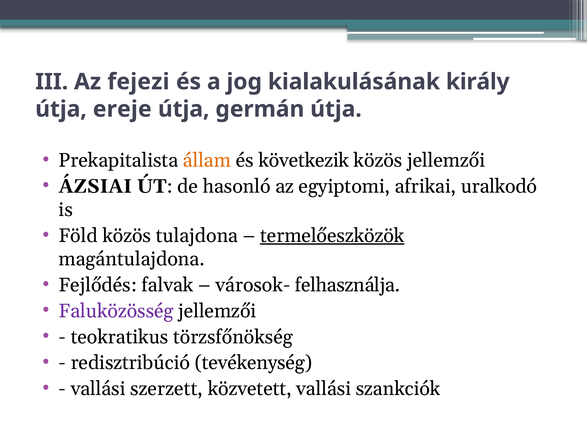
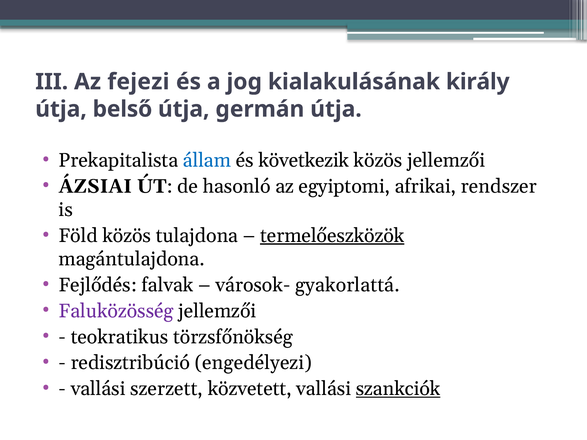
ereje: ereje -> belső (122, 109)
állam colour: orange -> blue (207, 160)
uralkodó: uralkodó -> rendszer (499, 186)
felhasználja: felhasználja -> gyakorlattá (347, 285)
tevékenység: tevékenység -> engedélyezi (253, 363)
szankciók underline: none -> present (398, 389)
